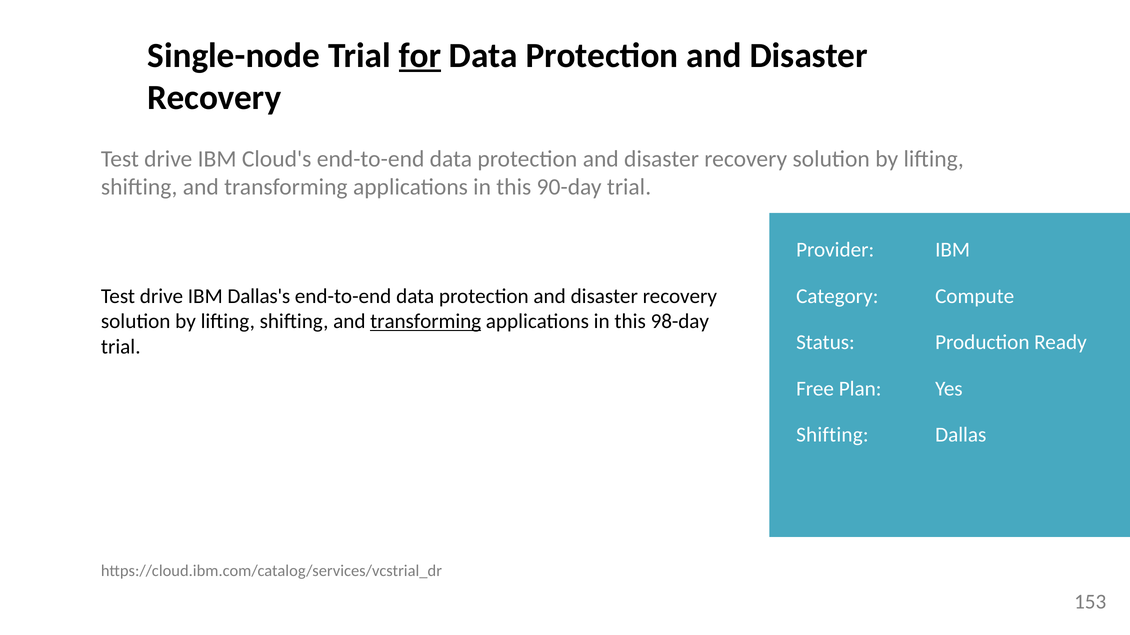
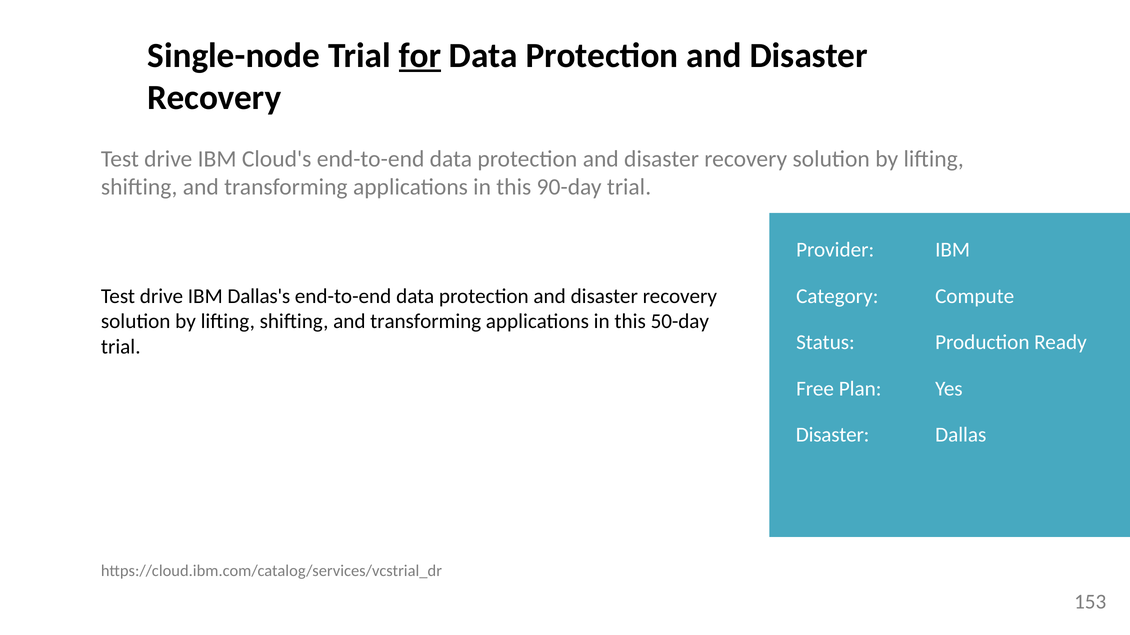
transforming underline: present -> none (426, 322)
98-day: 98-day -> 50-day (680, 322)
Shifting: Shifting -> Disaster (833, 435)
